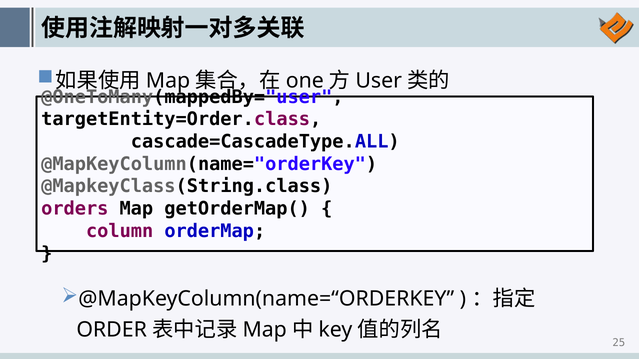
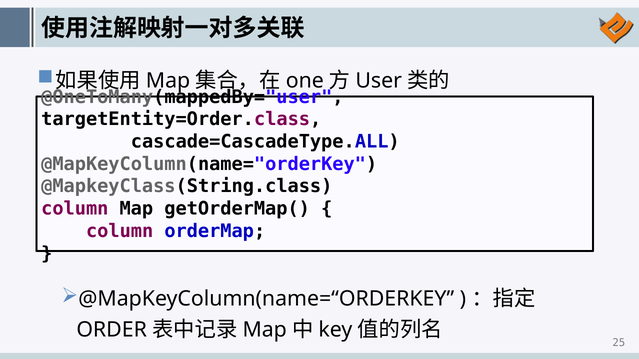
orders: orders -> column (75, 209)
